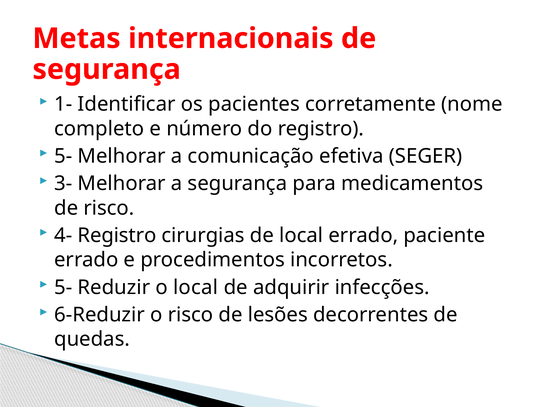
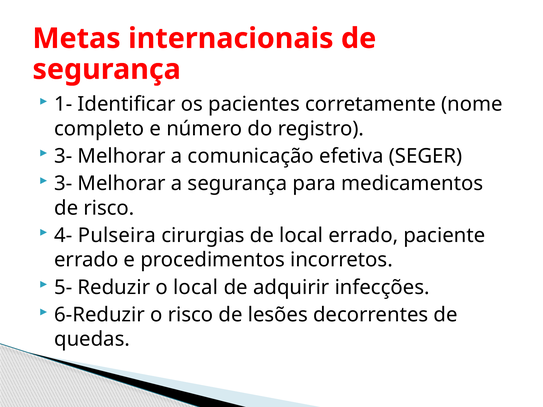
5-: 5- -> 3- (63, 156)
4- Registro: Registro -> Pulseira (117, 236)
